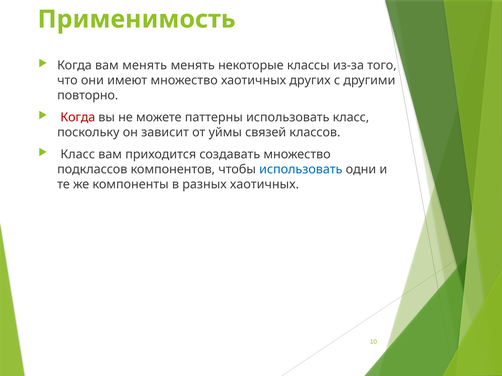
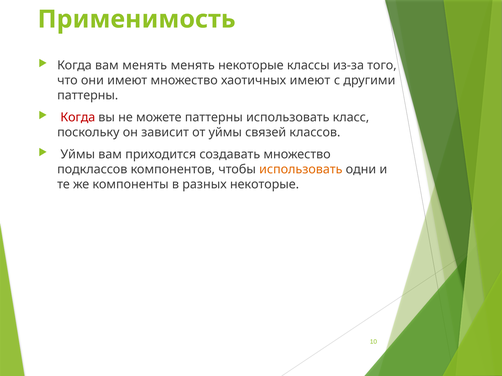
хаотичных других: других -> имеют (310, 80)
повторно: повторно -> паттерны (88, 95)
Класс: Класс -> Уймы (78, 155)
использовать colour: blue -> orange (301, 170)
разных хаотичных: хаотичных -> некоторые (264, 185)
